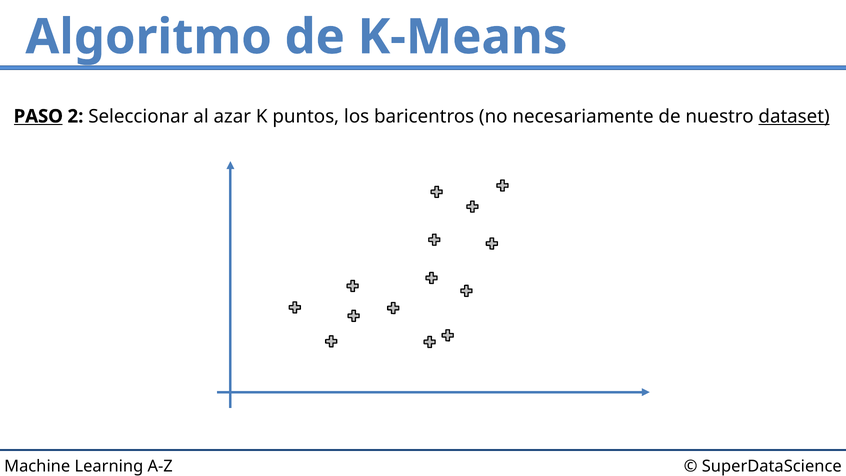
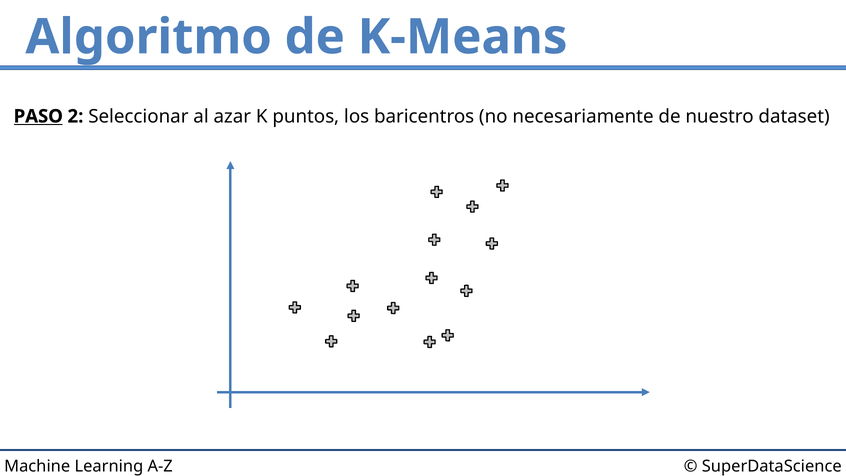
dataset underline: present -> none (794, 116)
